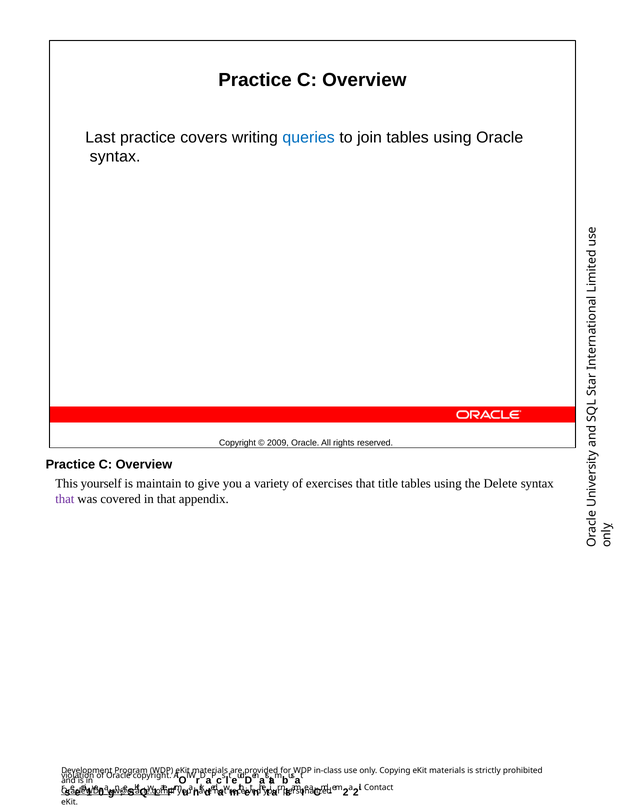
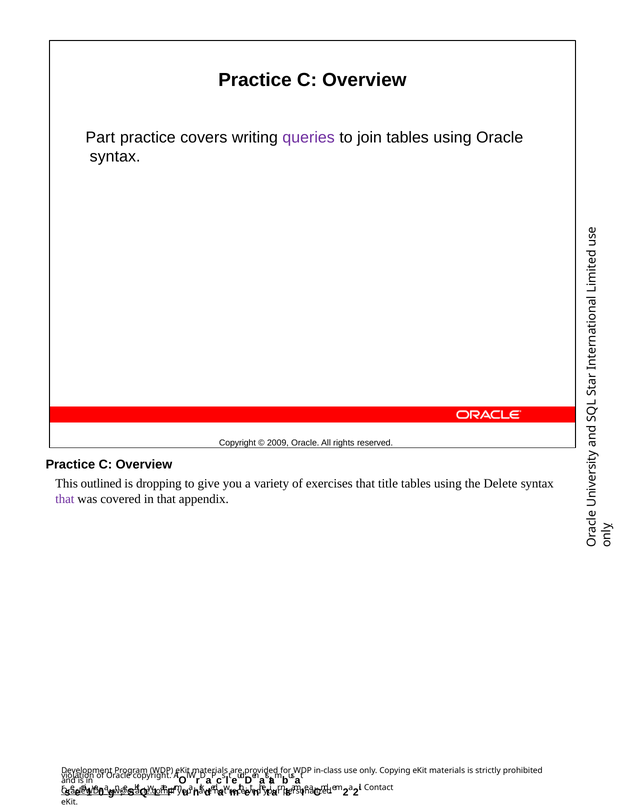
Last: Last -> Part (100, 137)
queries colour: blue -> purple (309, 137)
yourself: yourself -> outlined (101, 483)
maintain: maintain -> dropping (159, 483)
